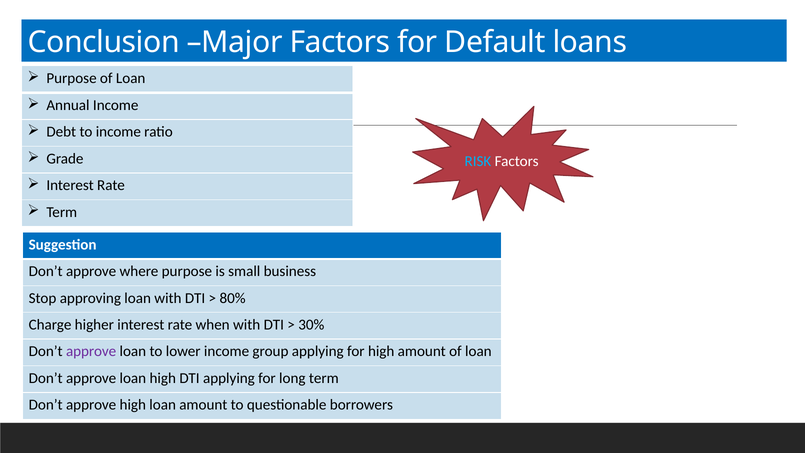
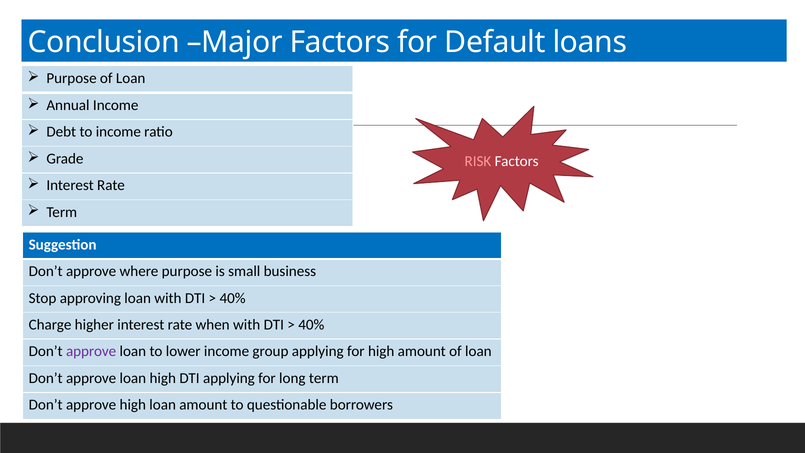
RISK colour: light blue -> pink (478, 161)
80%: 80% -> 40% (233, 298)
30%: 30% -> 40% (311, 325)
